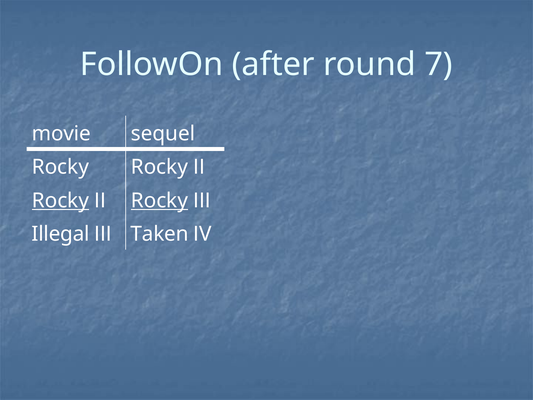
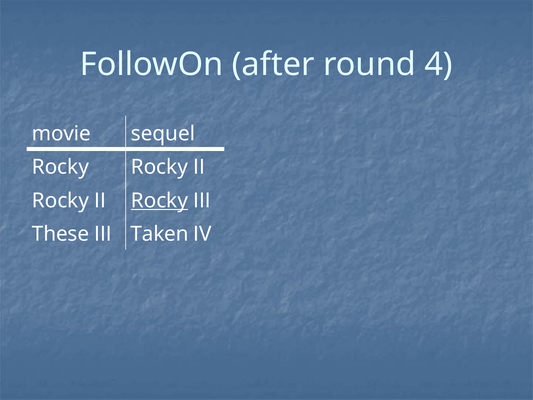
7: 7 -> 4 (439, 64)
Rocky underline: present -> none (60, 200)
Illegal: Illegal -> These (61, 234)
